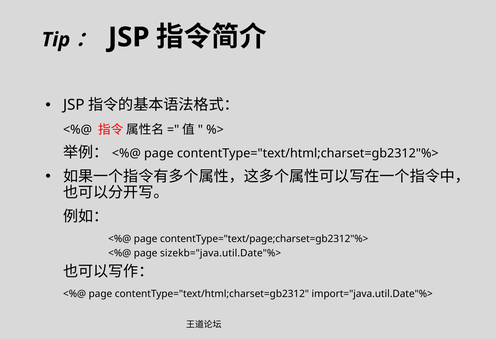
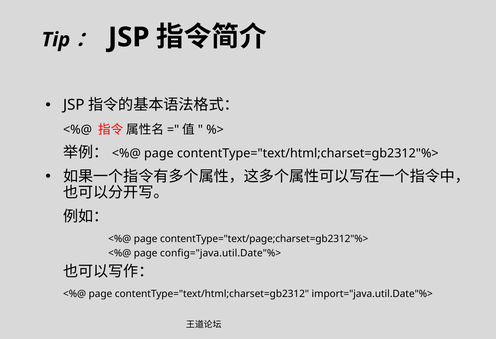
sizekb="java.util.Date"%>: sizekb="java.util.Date"%> -> config="java.util.Date"%> (221, 253)
